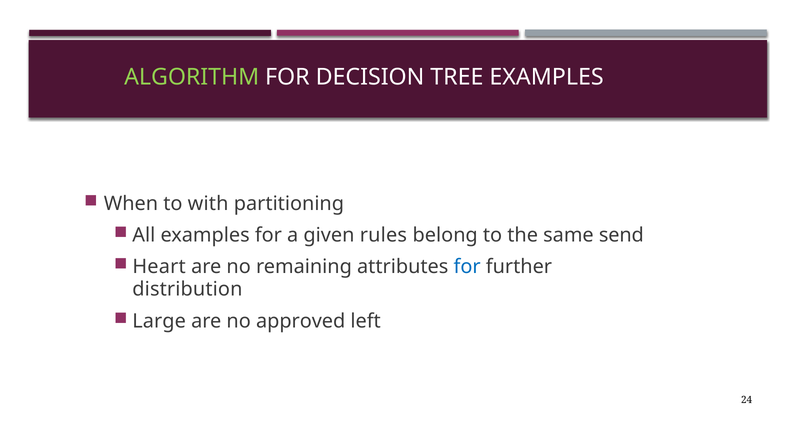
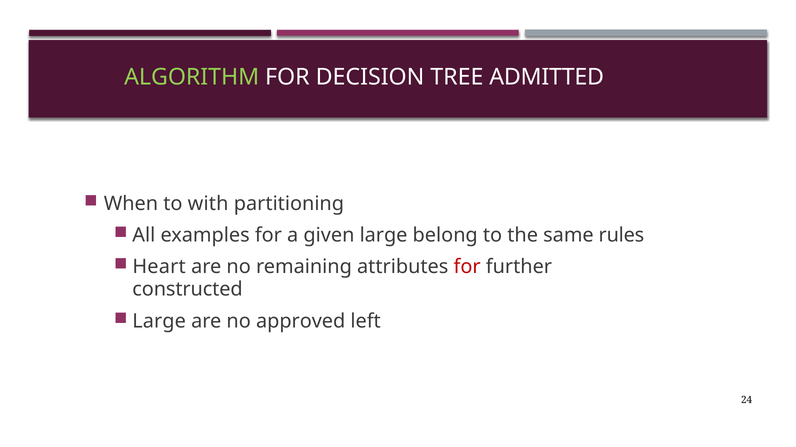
TREE EXAMPLES: EXAMPLES -> ADMITTED (547, 77)
given rules: rules -> large (384, 236)
send: send -> rules (621, 236)
for colour: blue -> red (467, 267)
distribution: distribution -> constructed (188, 290)
